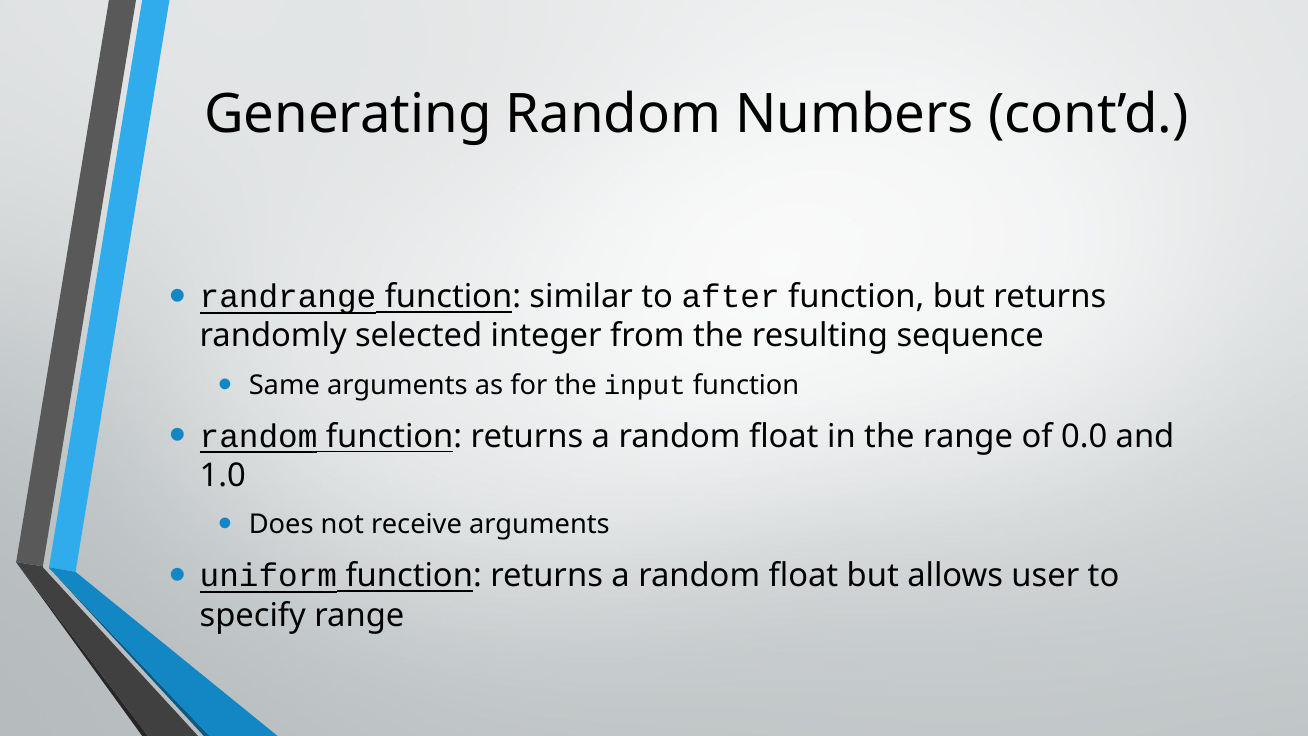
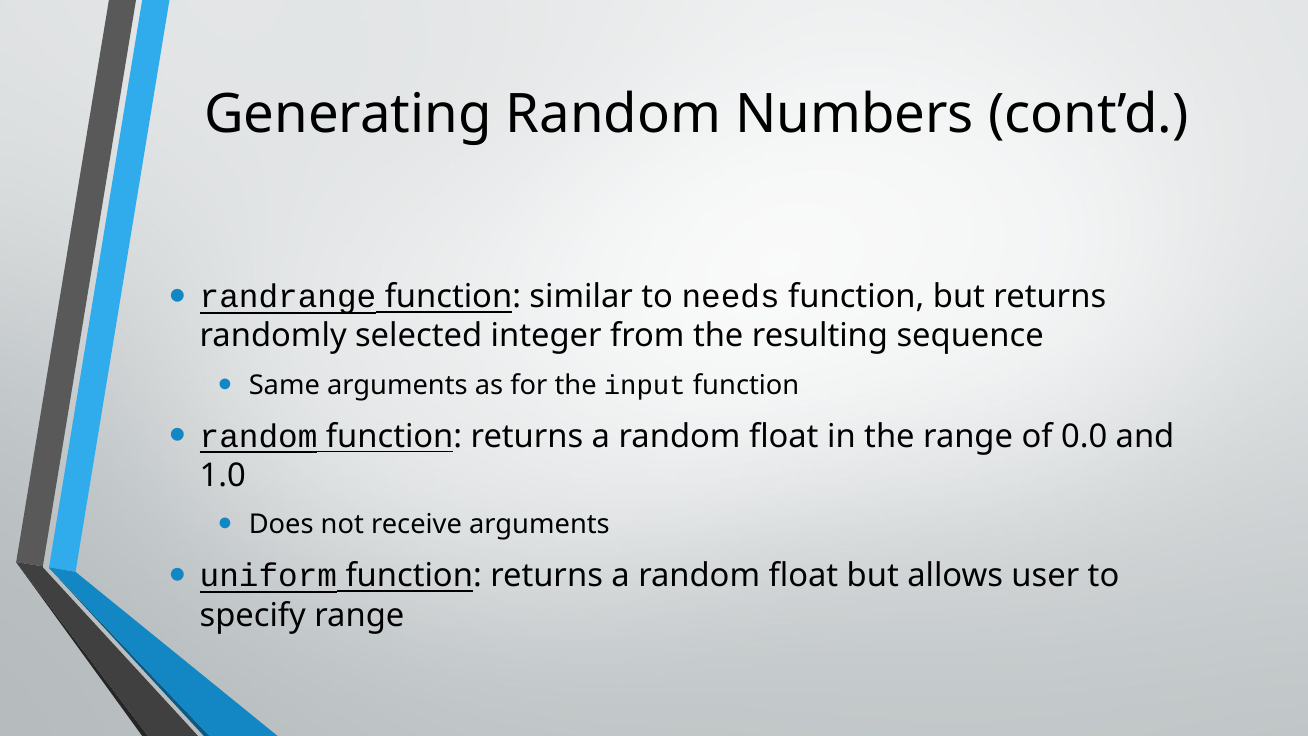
after: after -> needs (731, 297)
